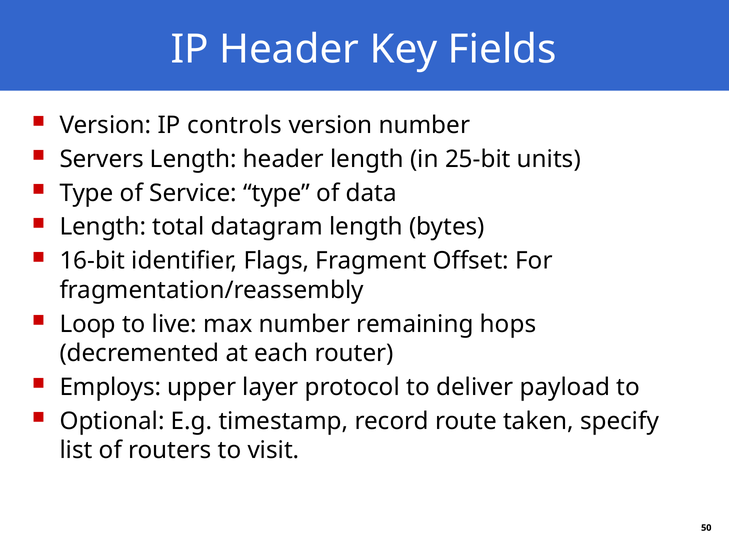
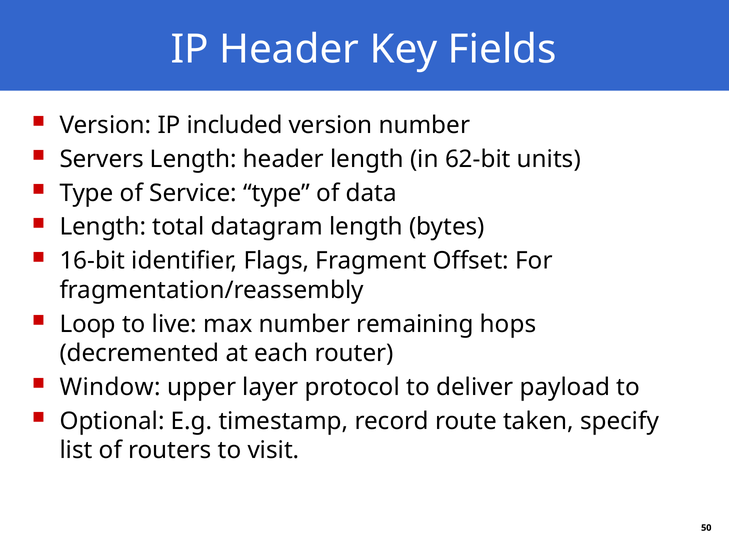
controls: controls -> included (235, 125)
25-bit: 25-bit -> 62-bit (478, 159)
Employs: Employs -> Window (110, 388)
